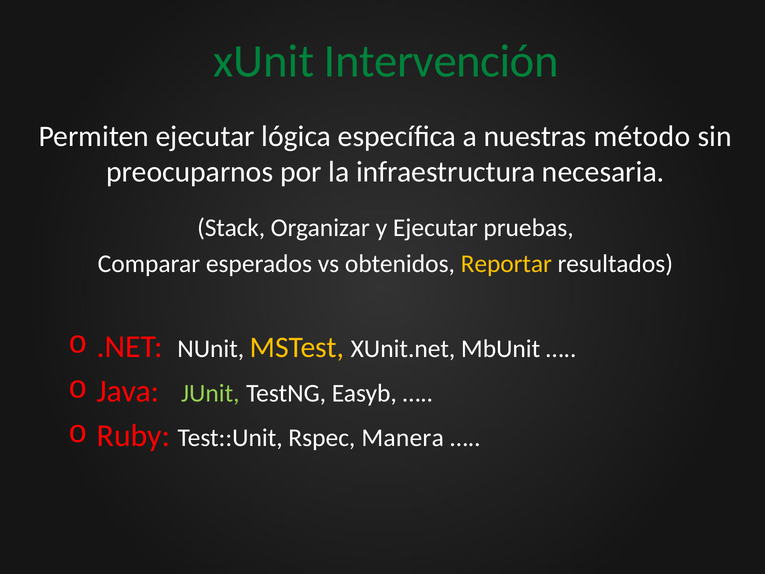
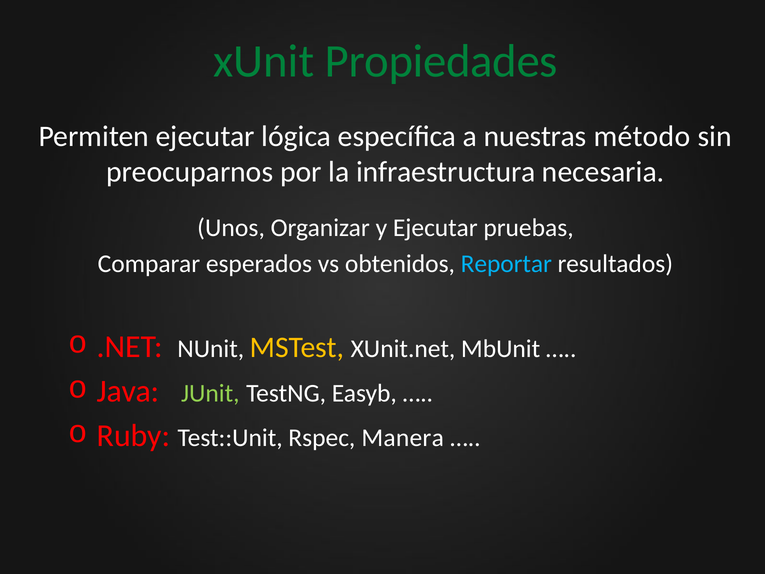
Intervención: Intervención -> Propiedades (441, 61)
Stack: Stack -> Unos (231, 228)
Reportar colour: yellow -> light blue (506, 264)
